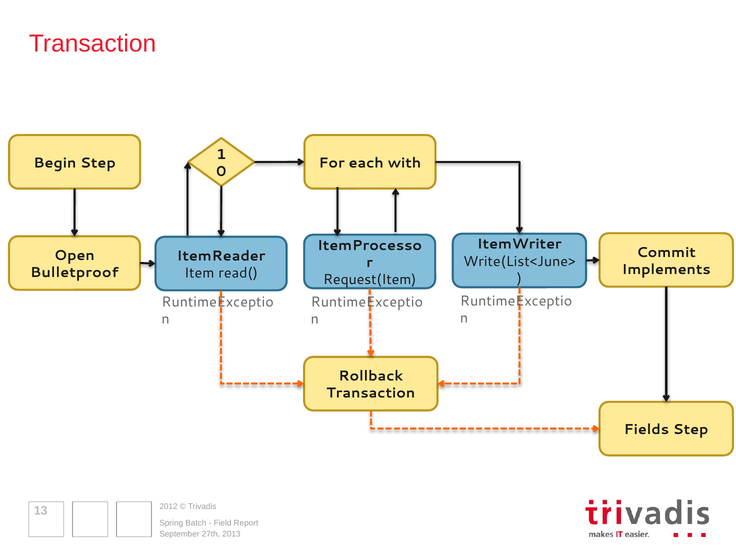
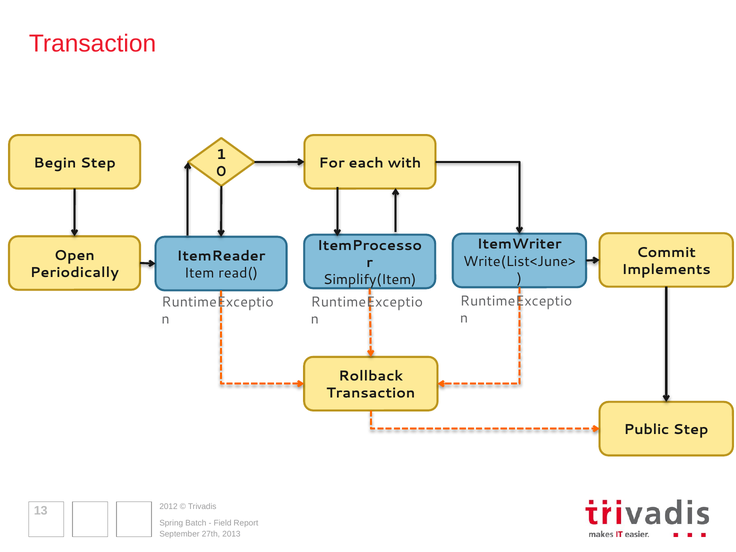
Bulletproof: Bulletproof -> Periodically (74, 273)
Request(Item: Request(Item -> Simplify(Item (370, 280)
Fields: Fields -> Public (647, 430)
